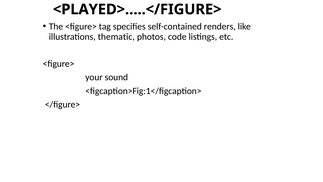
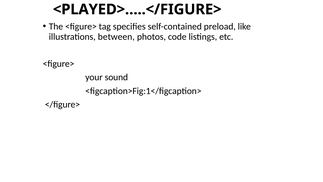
renders: renders -> preload (220, 26)
thematic: thematic -> between (116, 37)
